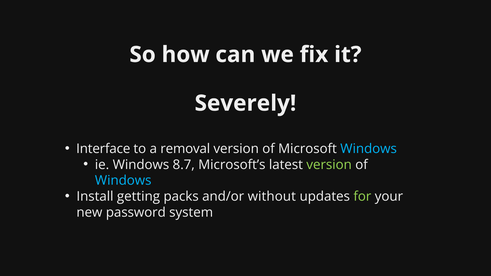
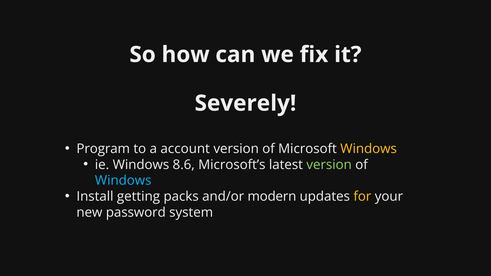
Interface: Interface -> Program (103, 149)
removal: removal -> account (185, 149)
Windows colour: light blue -> yellow (369, 149)
8.7: 8.7 -> 8.6 (184, 165)
without: without -> modern (272, 197)
for colour: light green -> yellow (362, 197)
